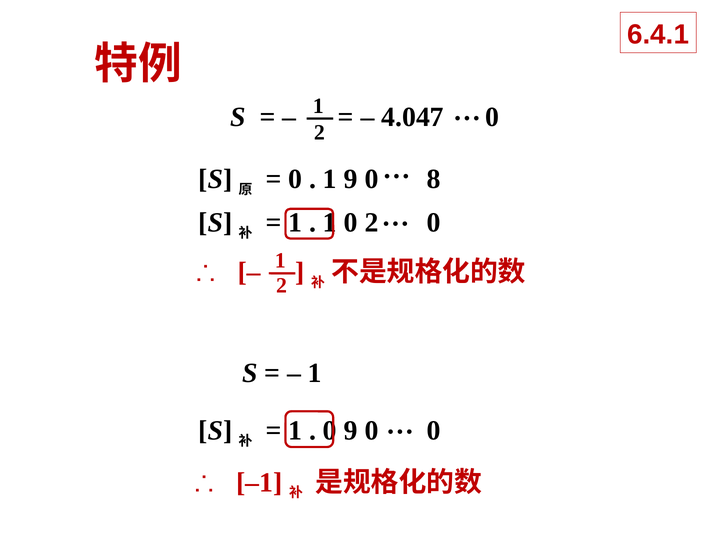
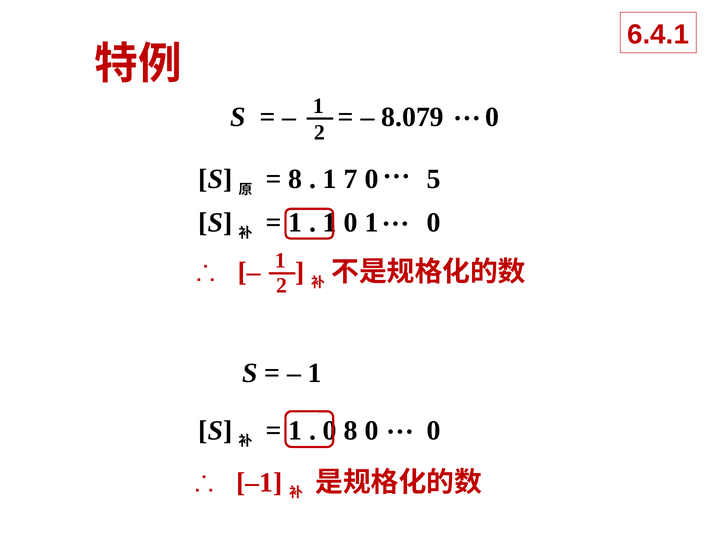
4.047: 4.047 -> 8.079 (413, 117)
0: 0 -> 8 (295, 179)
1 9: 9 -> 7 (351, 179)
8: 8 -> 5 (434, 179)
1 0 2: 2 -> 1 (371, 223)
0 9: 9 -> 8 (351, 431)
